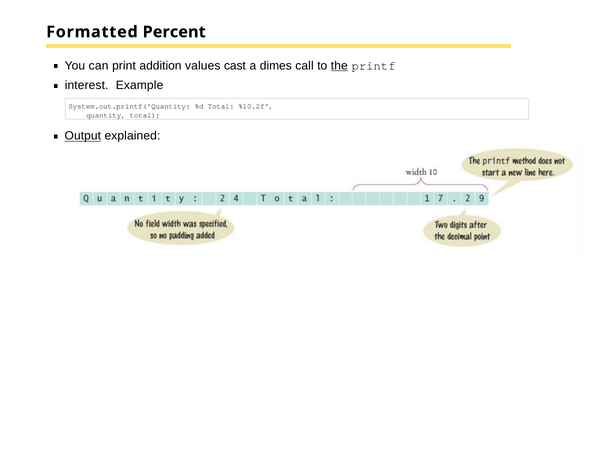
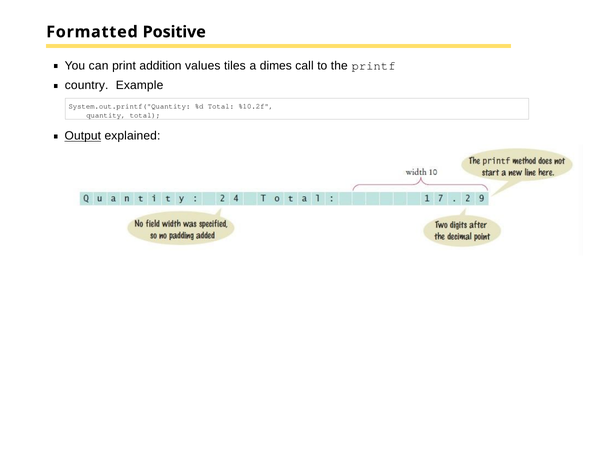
Percent: Percent -> Positive (174, 32)
cast: cast -> tiles (235, 66)
the underline: present -> none (339, 66)
interest: interest -> country (87, 85)
